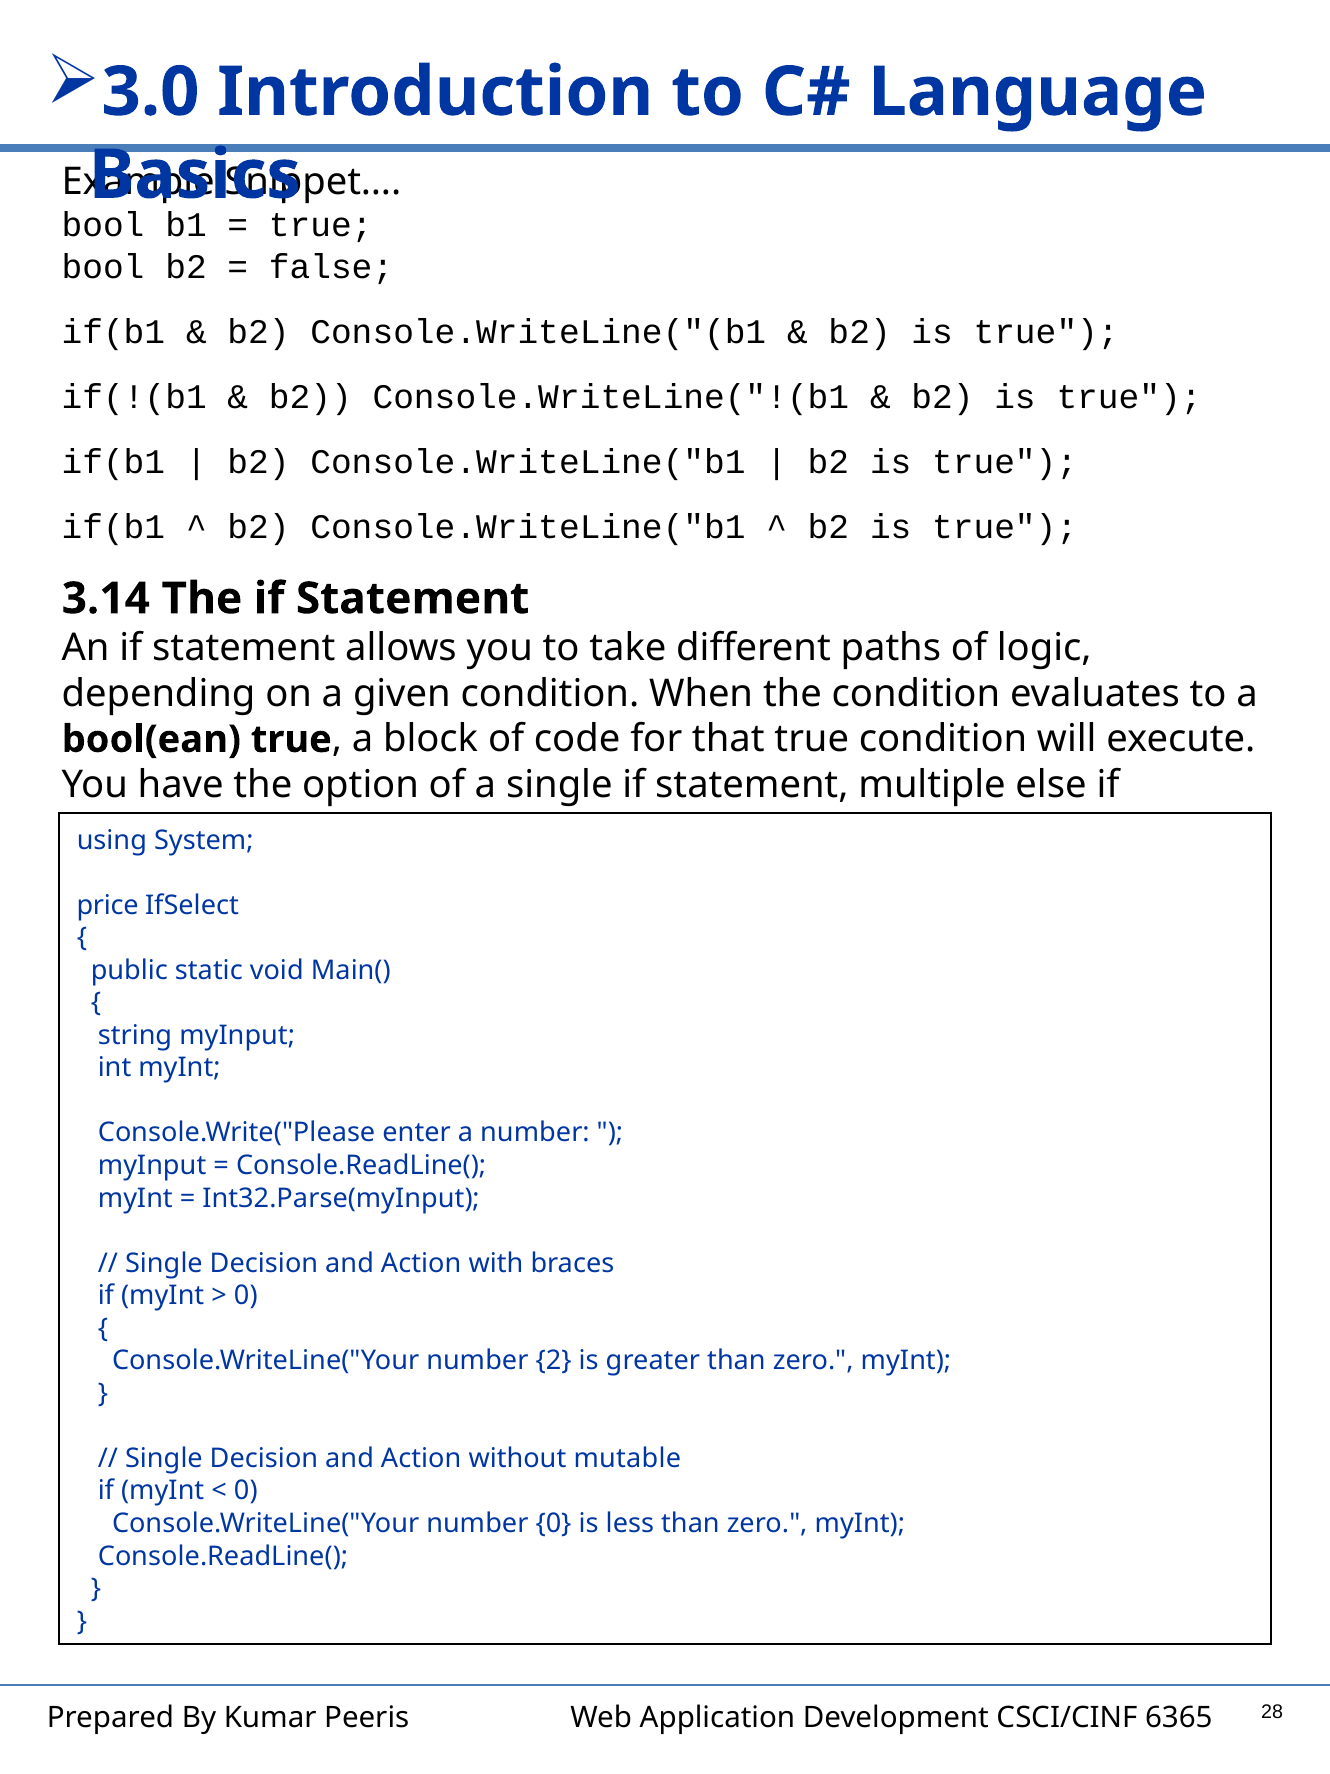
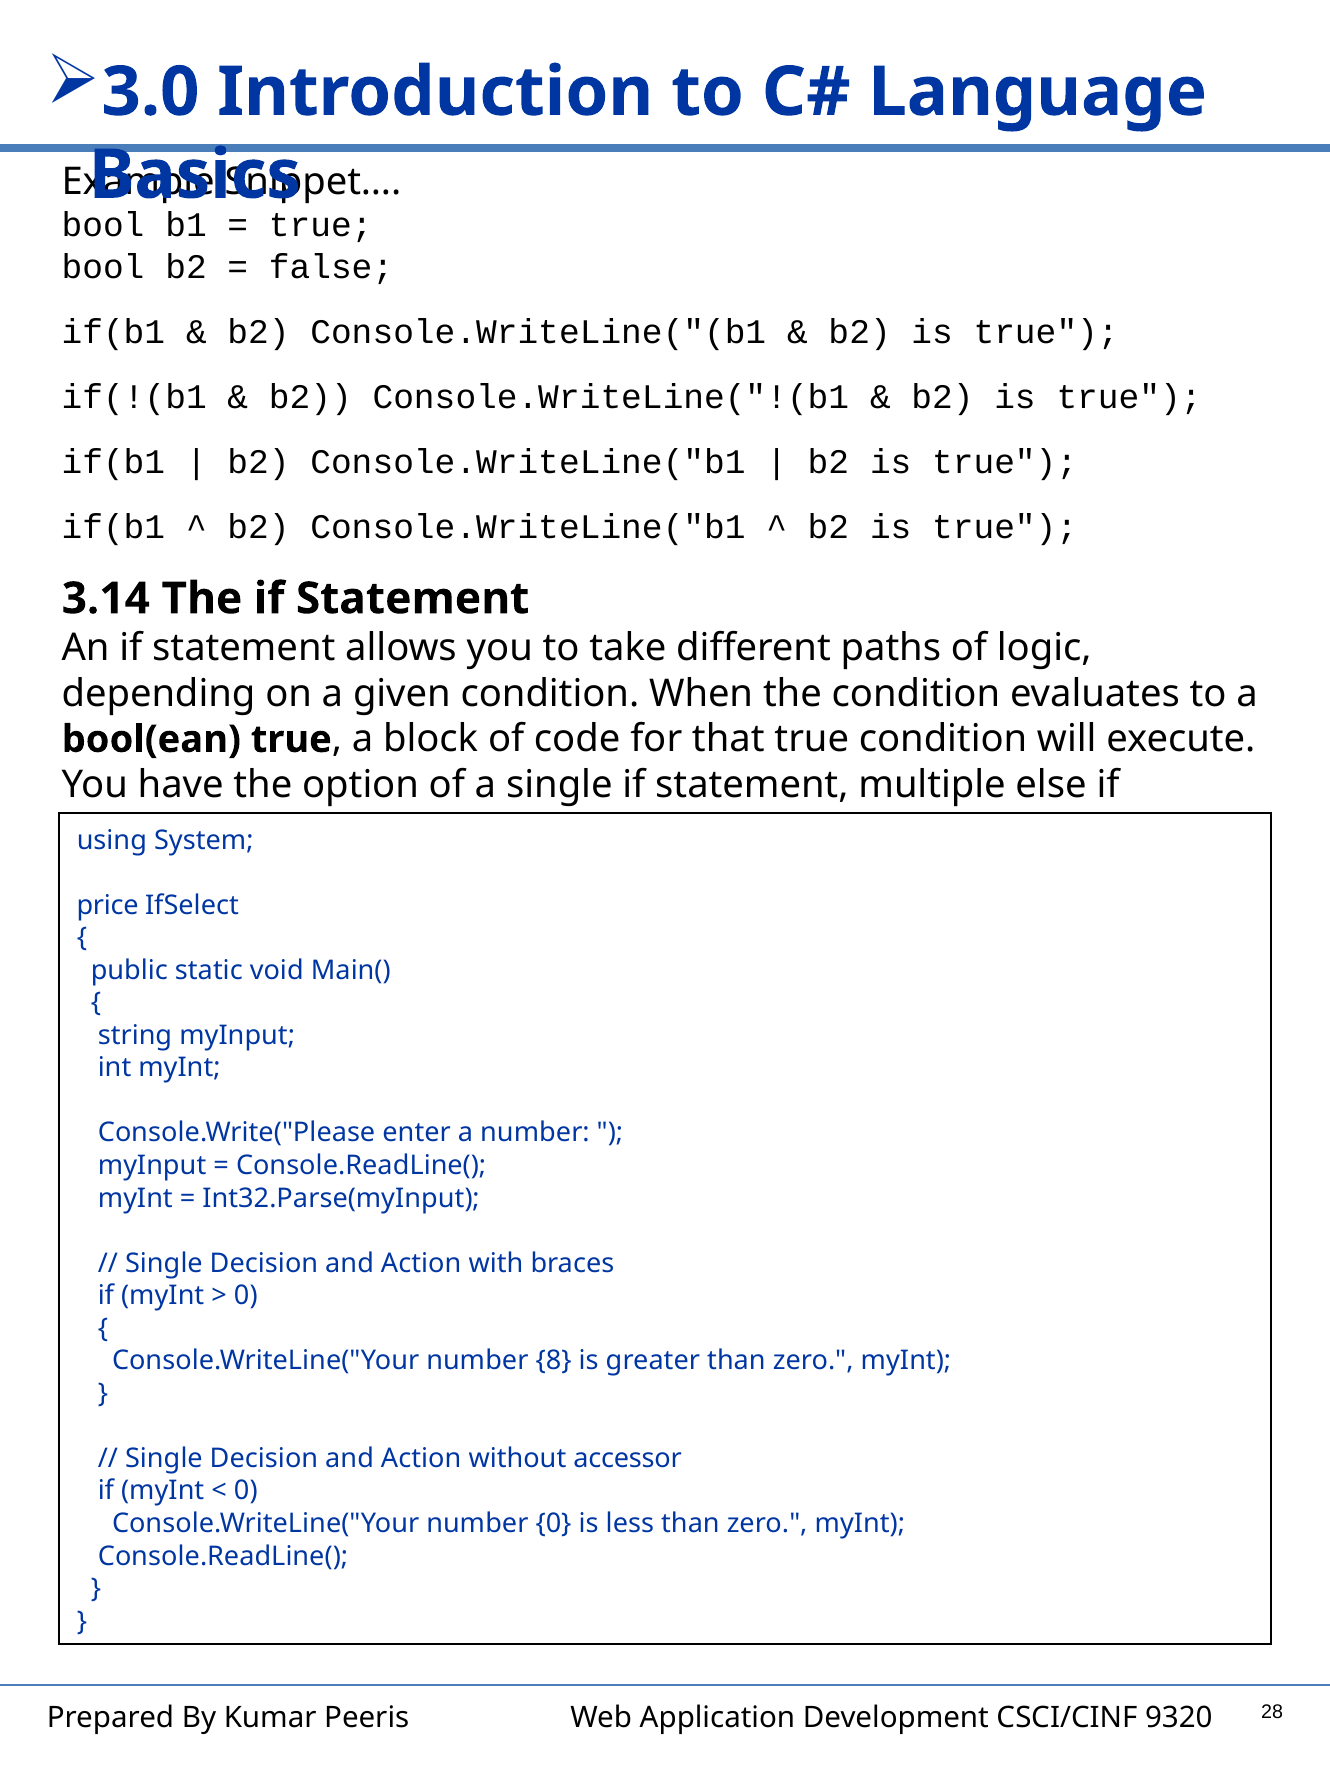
2: 2 -> 8 (554, 1360)
mutable: mutable -> accessor (628, 1458)
6365: 6365 -> 9320 (1179, 1717)
